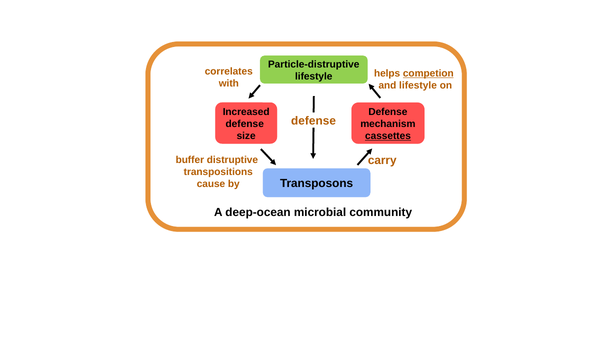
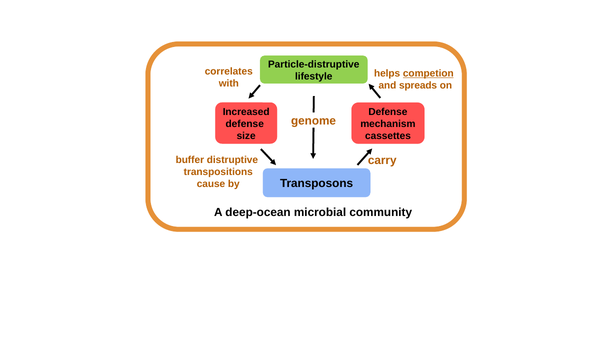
and lifestyle: lifestyle -> spreads (418, 86)
defense: defense -> genome (314, 121)
cassettes underline: present -> none (388, 136)
